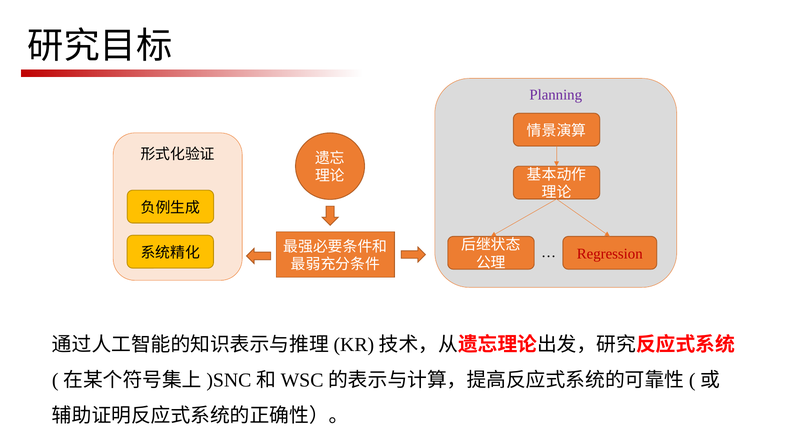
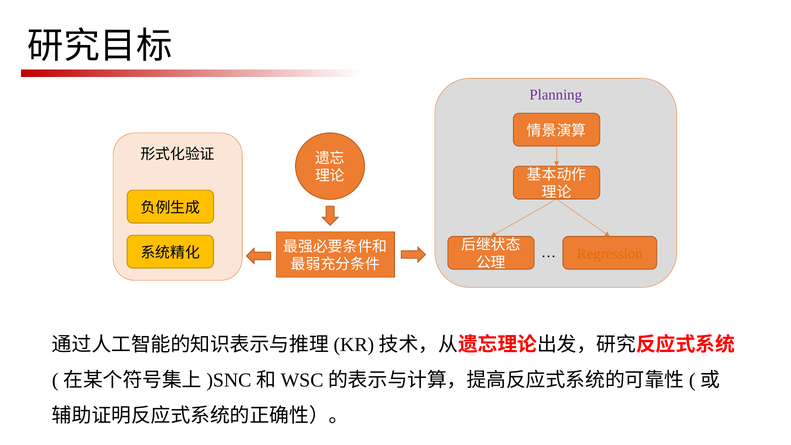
Regression colour: red -> orange (610, 254)
